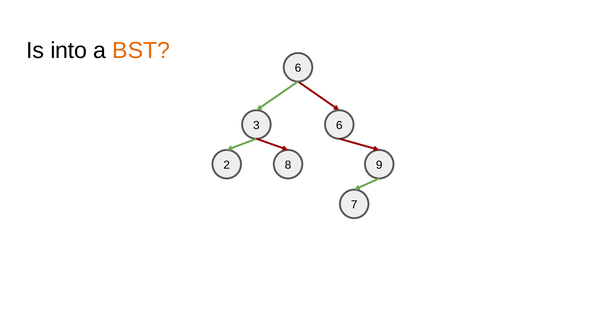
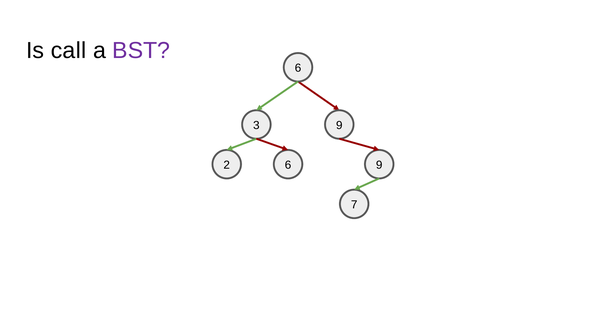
into: into -> call (68, 50)
BST colour: orange -> purple (141, 50)
3 6: 6 -> 9 (339, 125)
2 8: 8 -> 6 (288, 165)
